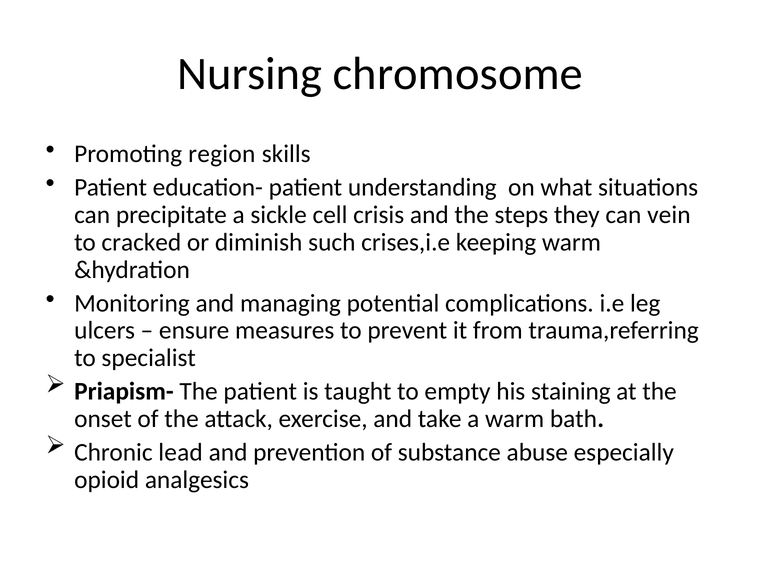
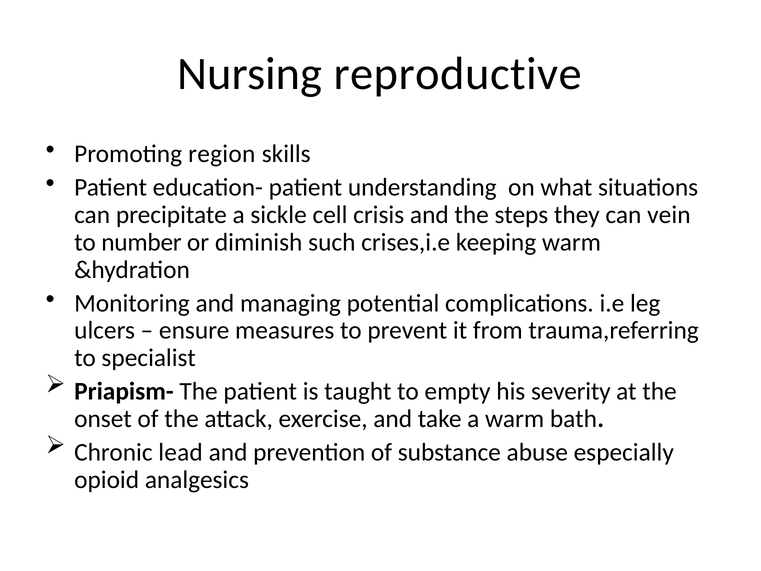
chromosome: chromosome -> reproductive (458, 74)
cracked: cracked -> number (141, 242)
staining: staining -> severity (571, 391)
